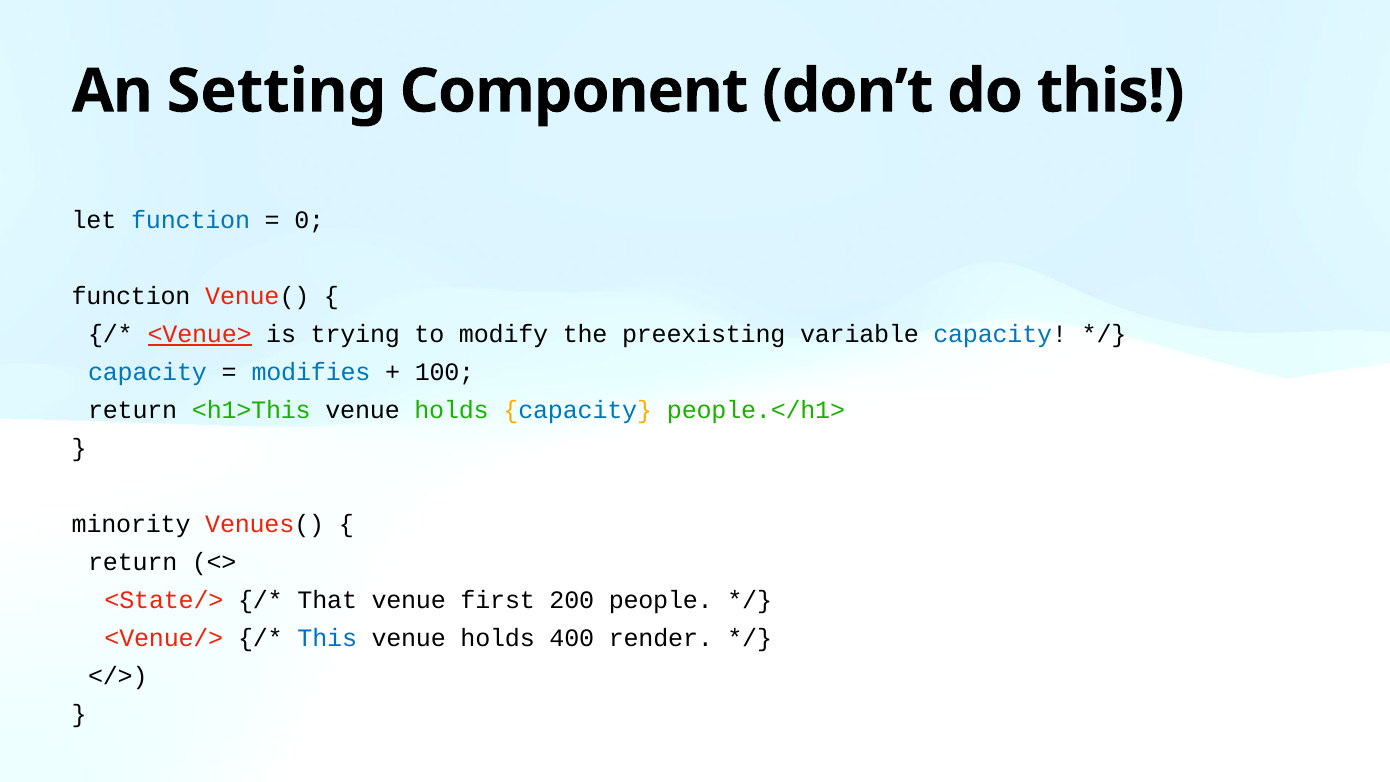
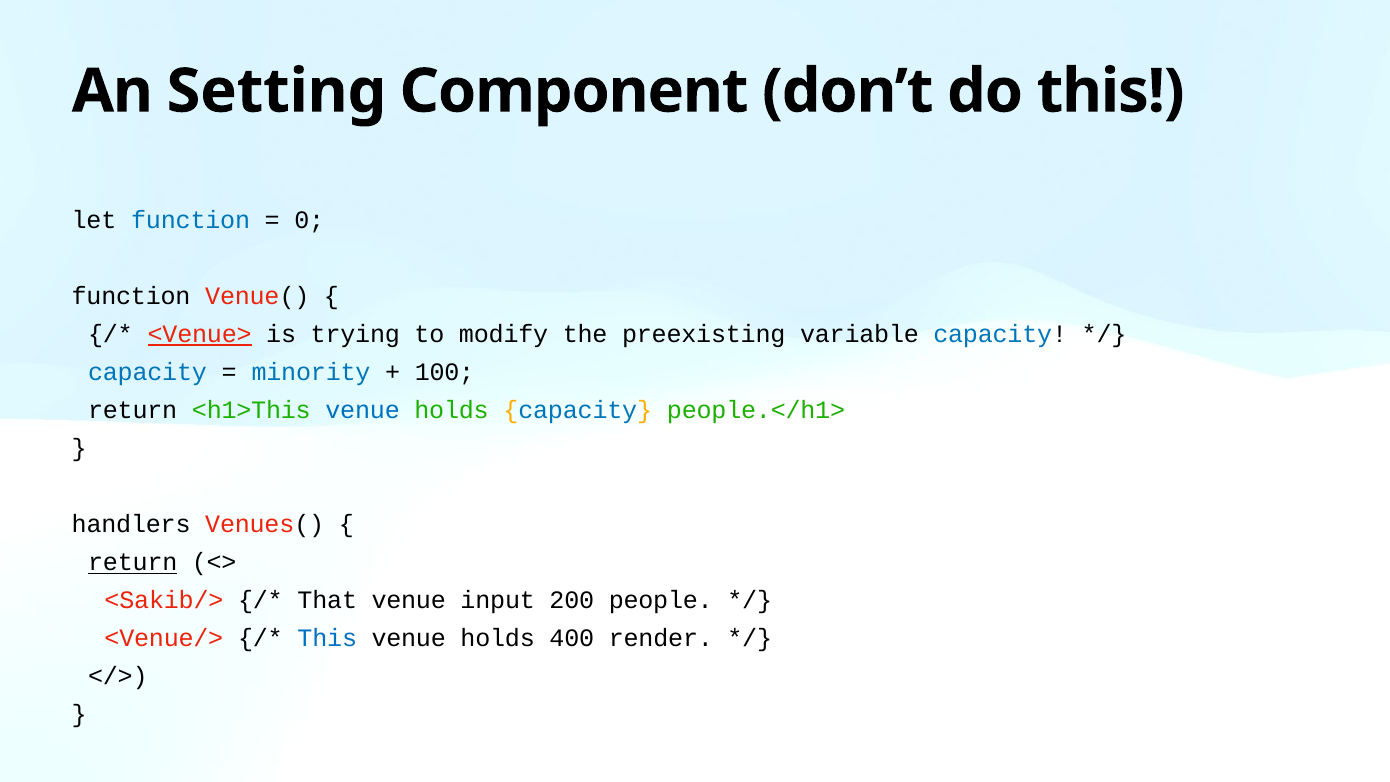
modifies: modifies -> minority (311, 372)
venue colour: black -> blue (363, 410)
minority: minority -> handlers (131, 524)
return underline: none -> present (133, 562)
<State/>: <State/> -> <Sakib/> (164, 600)
first: first -> input (498, 600)
